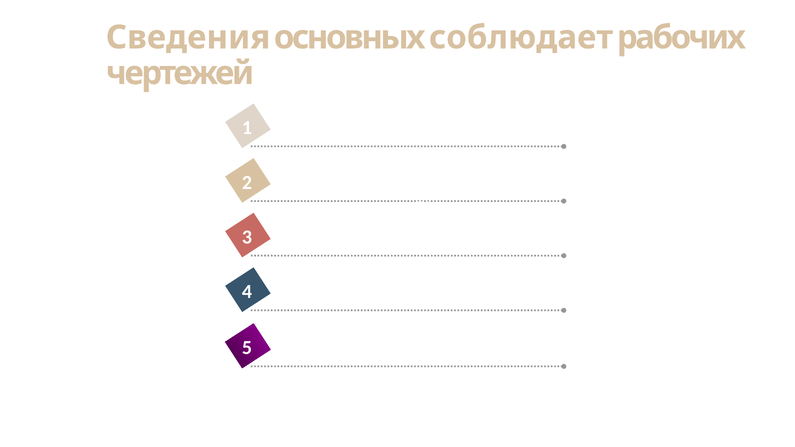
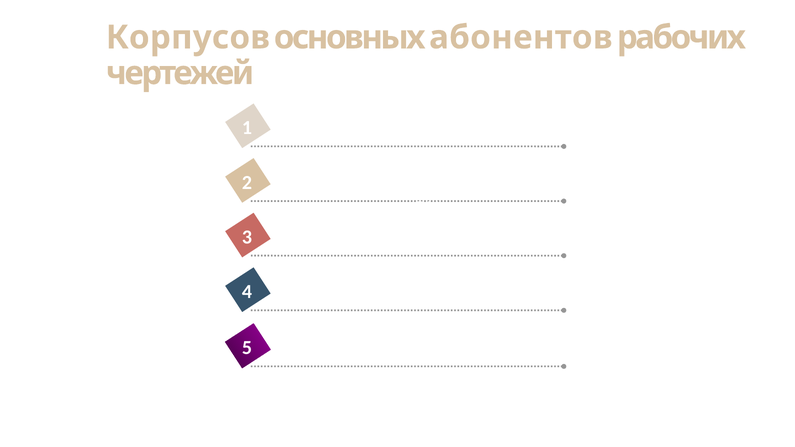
Сведения: Сведения -> Корпусов (188, 37)
соблюдает: соблюдает -> абонентов (521, 37)
